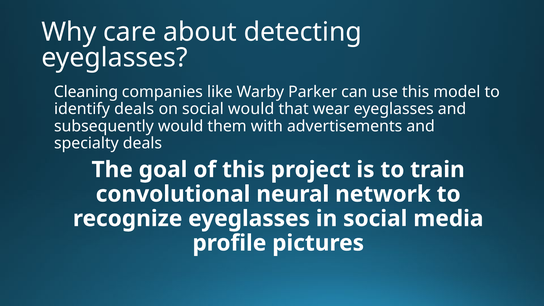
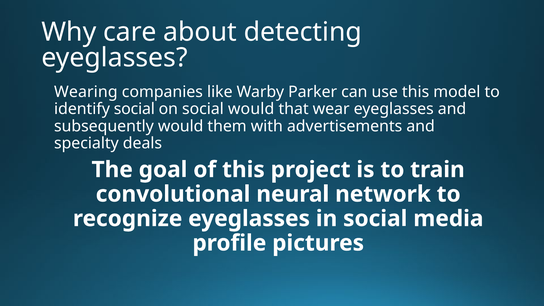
Cleaning: Cleaning -> Wearing (86, 92)
identify deals: deals -> social (134, 109)
